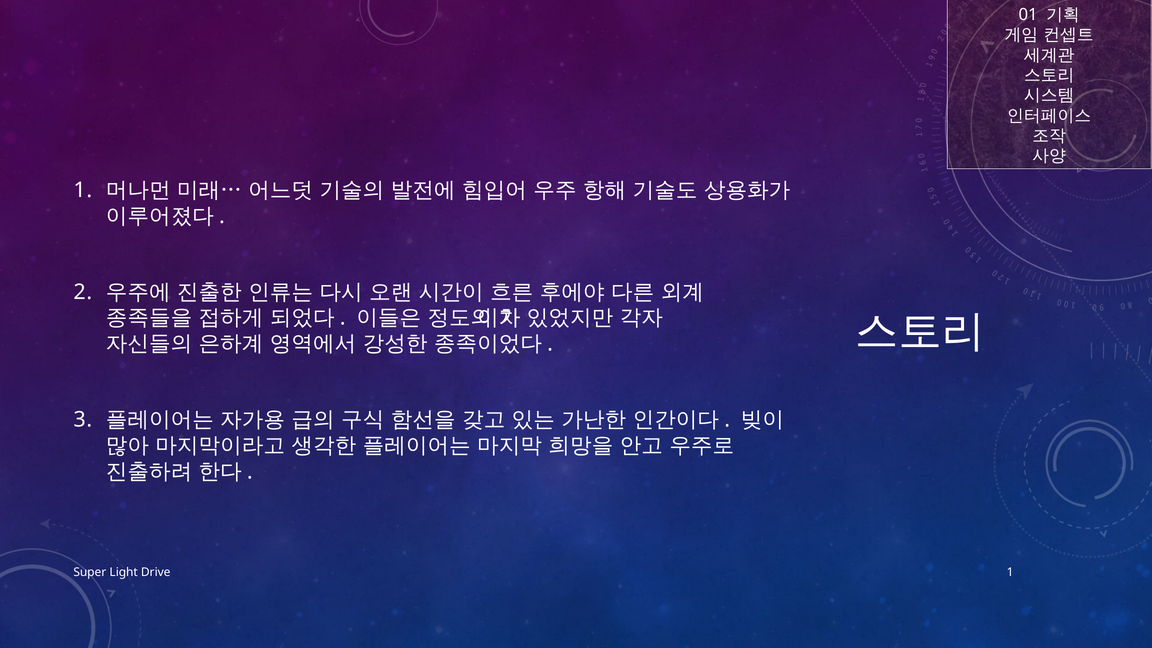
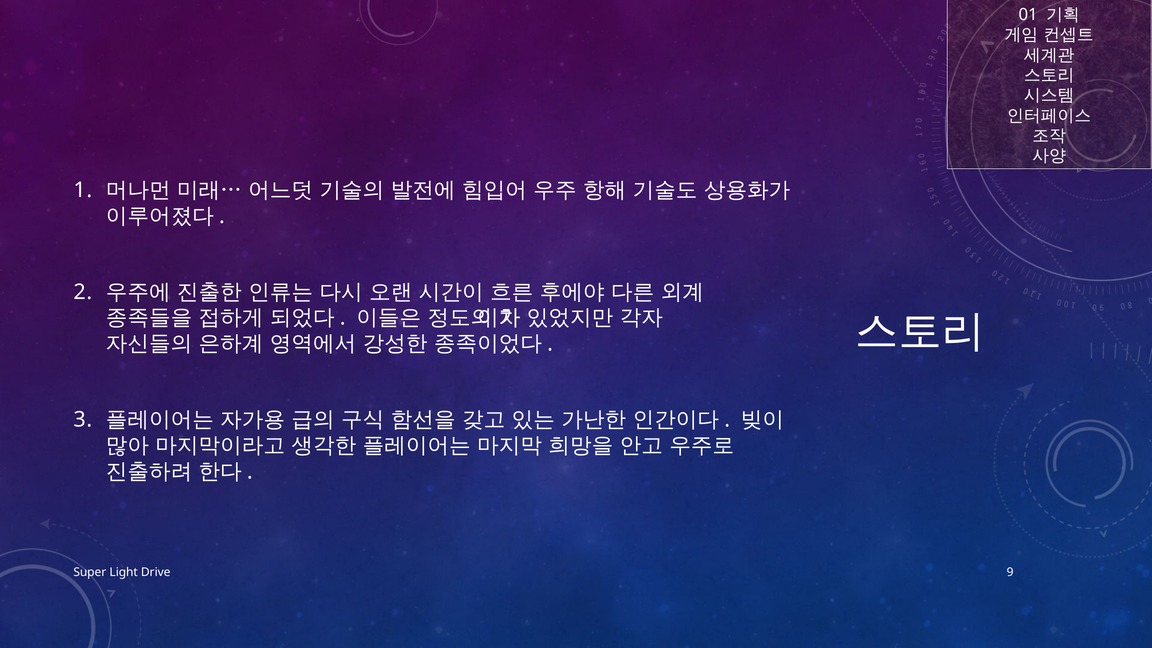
Drive 1: 1 -> 9 (1010, 572)
